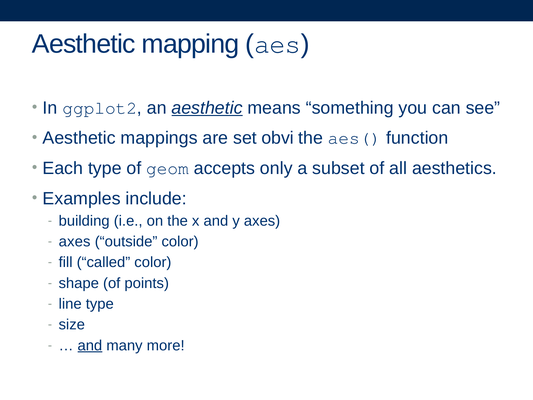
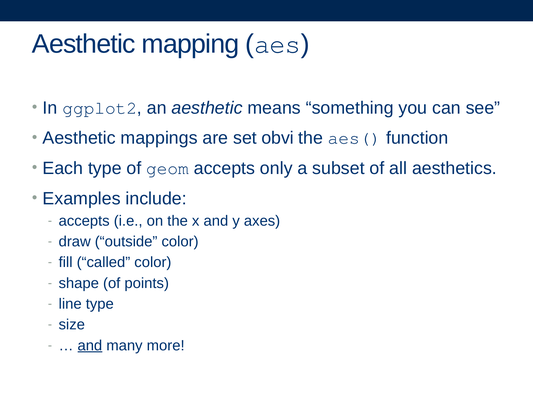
aesthetic underline: present -> none (207, 108)
building: building -> accepts (84, 221)
axes: axes -> draw (75, 242)
